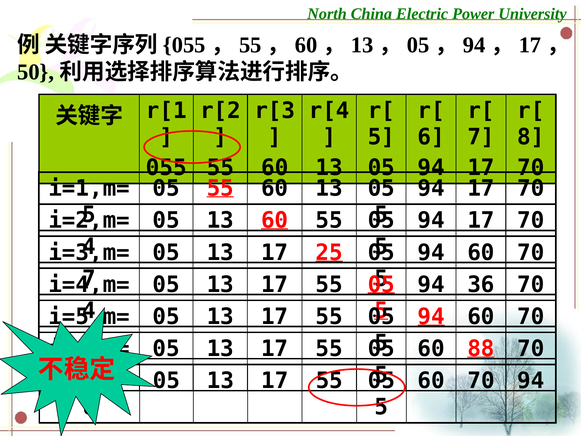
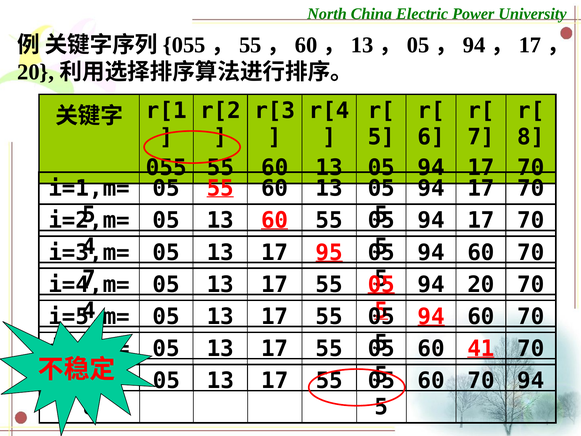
50: 50 -> 20 (36, 72)
25: 25 -> 95 (329, 252)
94 36: 36 -> 20 (481, 284)
88: 88 -> 41 (481, 348)
